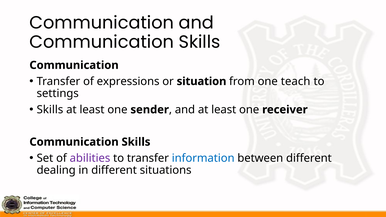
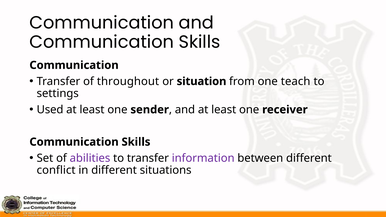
expressions: expressions -> throughout (128, 81)
Skills: Skills -> Used (50, 110)
information colour: blue -> purple (203, 158)
dealing: dealing -> conflict (56, 170)
